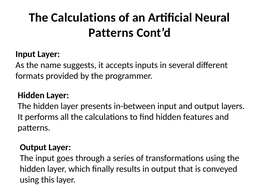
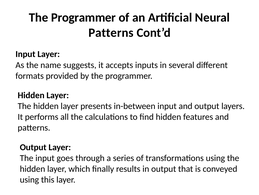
Calculations: Calculations -> Programmer (83, 18)
